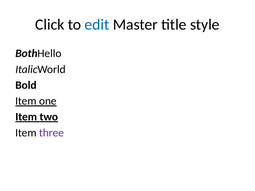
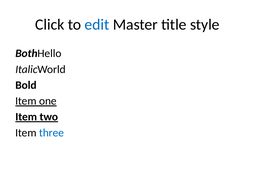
three colour: purple -> blue (51, 133)
